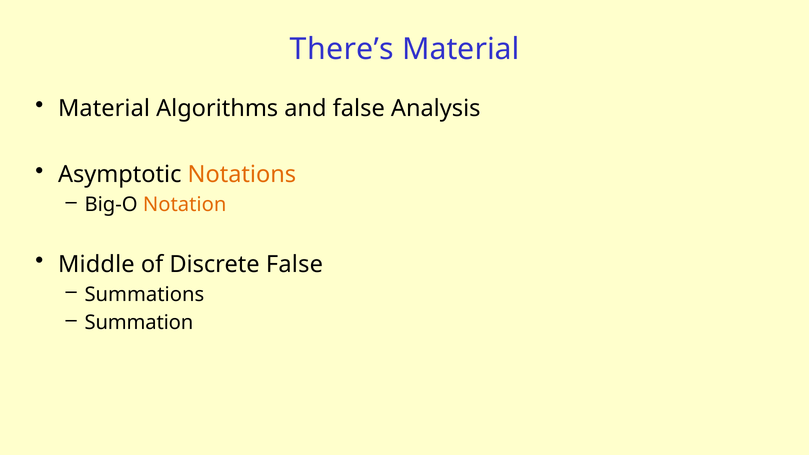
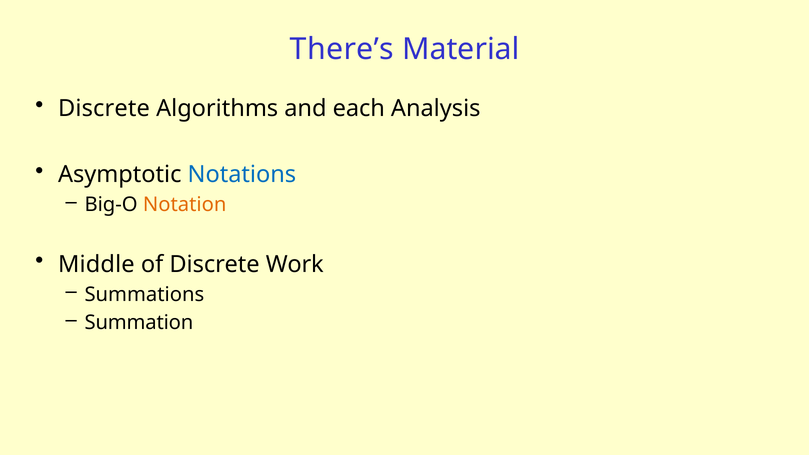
Material: Material -> Discrete (104, 109)
and false: false -> each (359, 109)
Notations colour: orange -> blue (242, 175)
Discrete False: False -> Work (295, 264)
